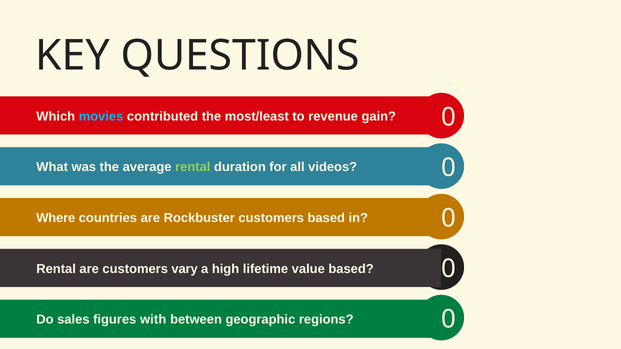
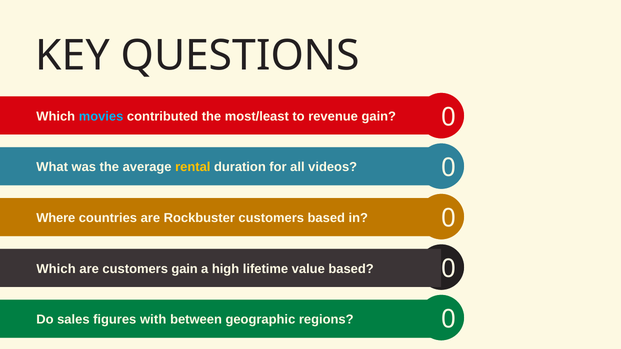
rental colour: light green -> yellow (193, 167)
Rental: Rental -> Which (56, 269)
customers vary: vary -> gain (185, 269)
